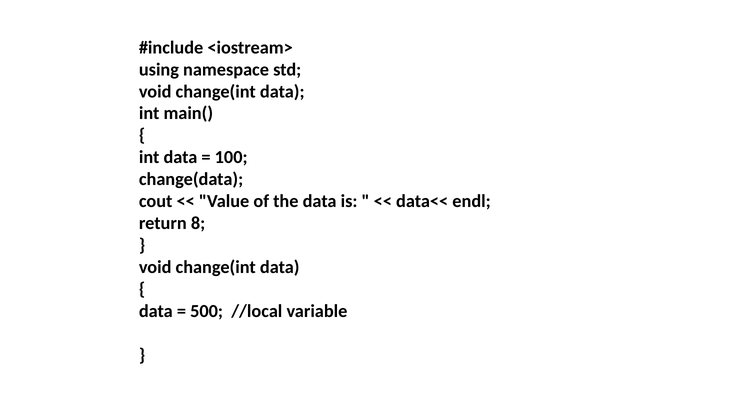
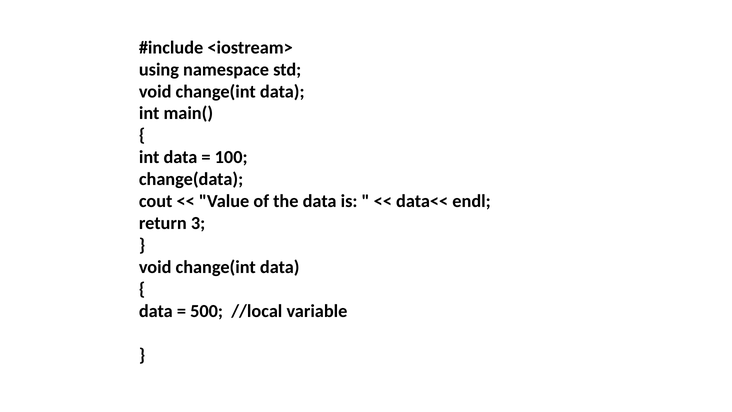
8: 8 -> 3 (198, 223)
